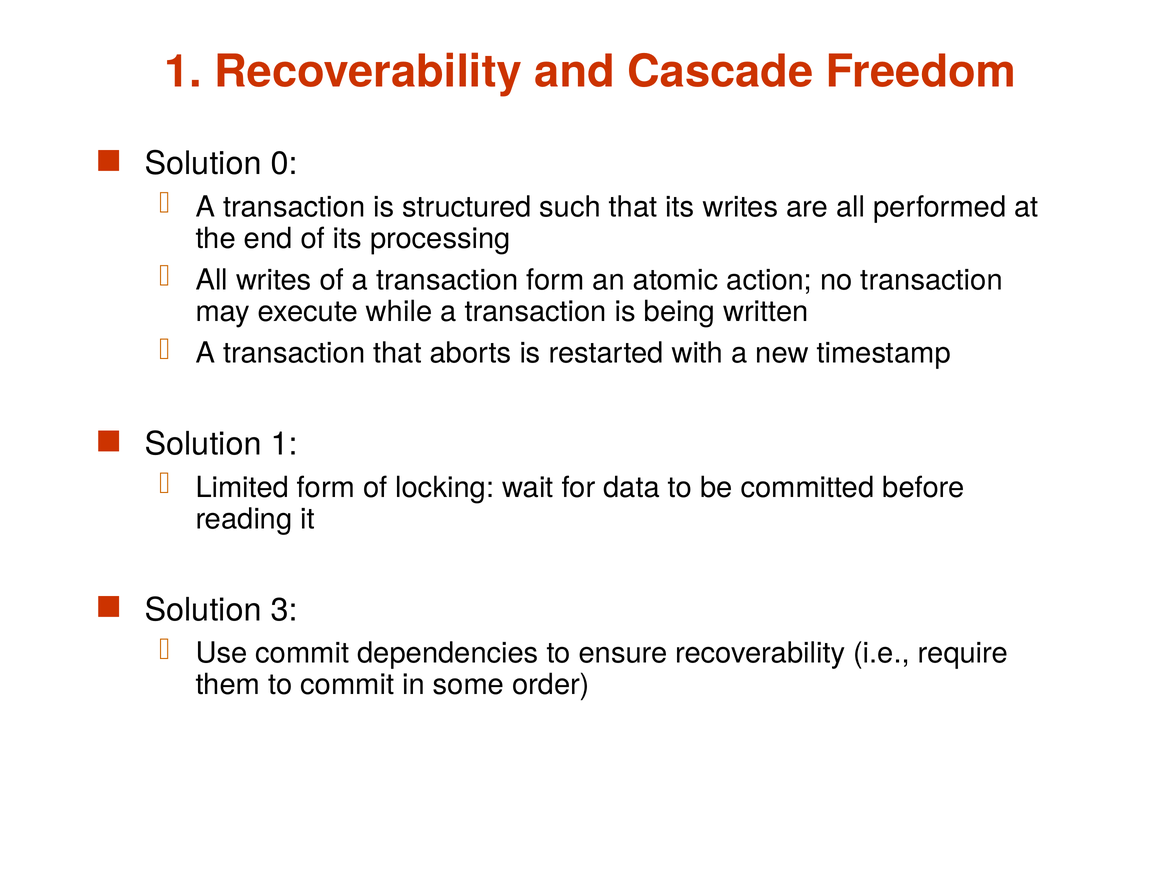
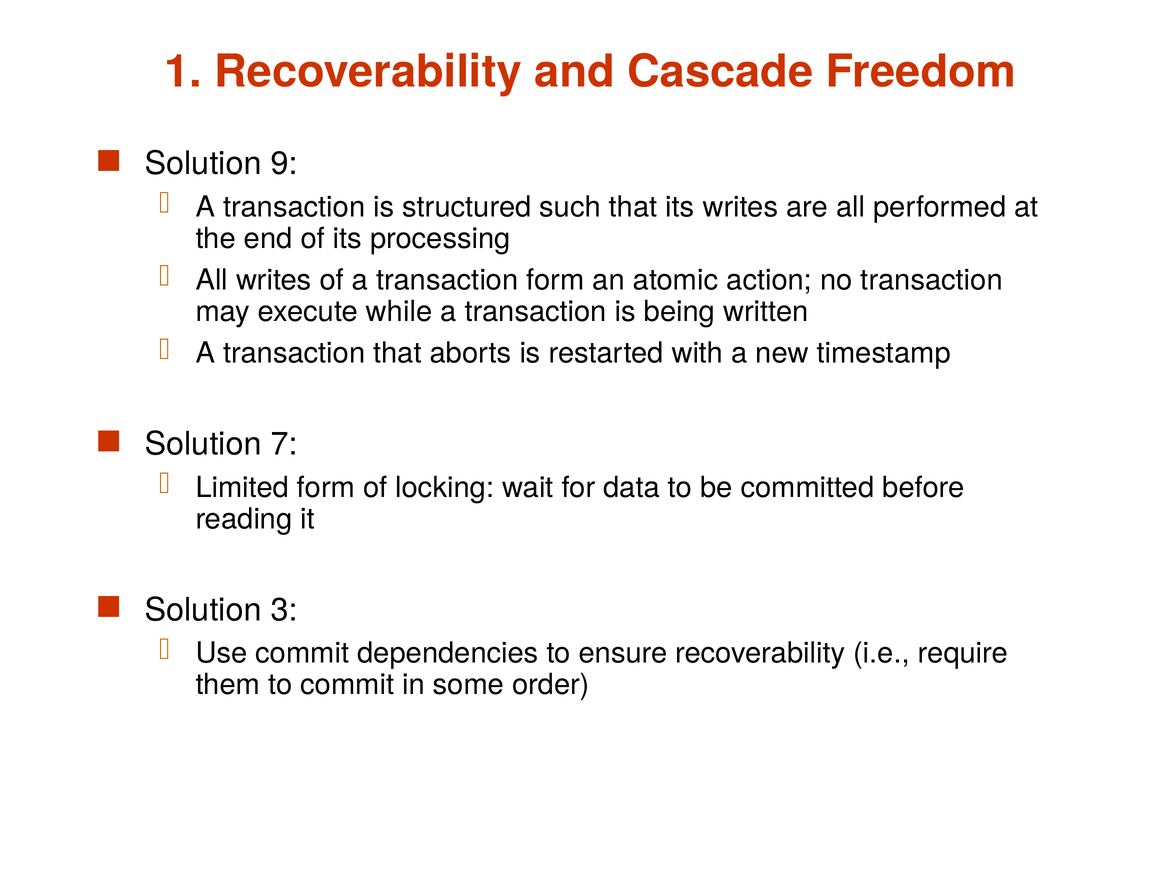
0: 0 -> 9 (284, 164)
Solution 1: 1 -> 7 (284, 444)
